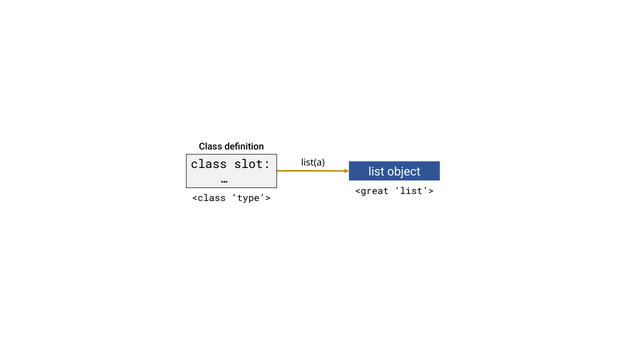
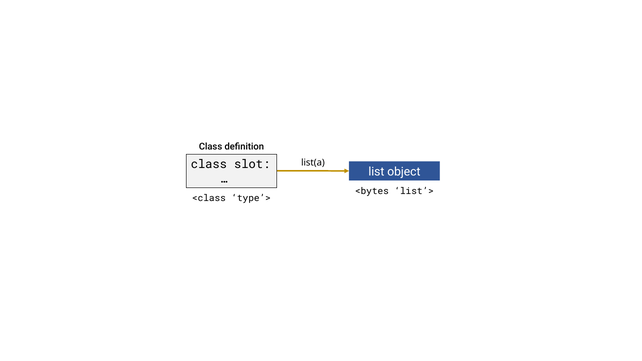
<great: <great -> <bytes (372, 191)
